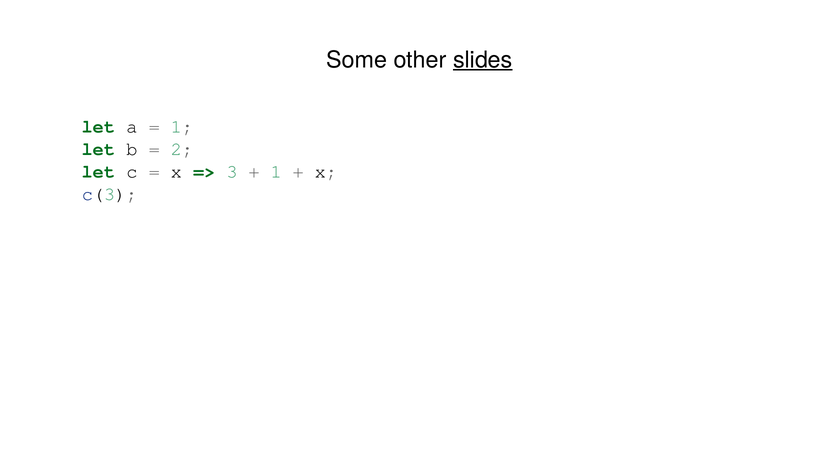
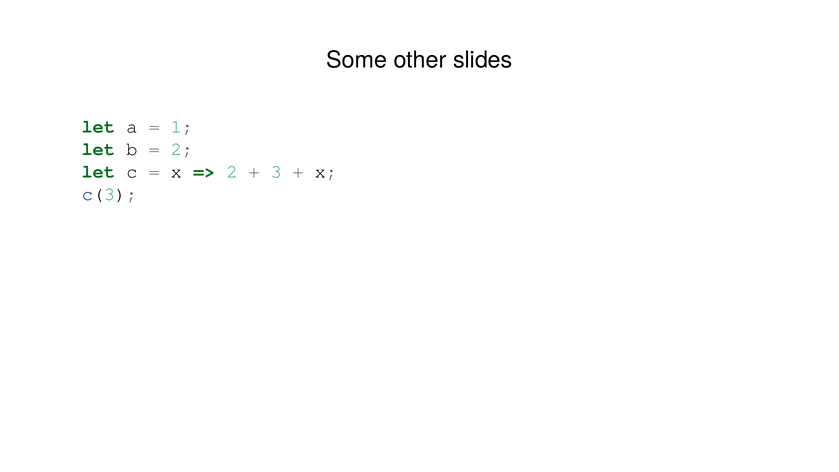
slides underline: present -> none (483, 60)
3: 3 -> 2 (232, 172)
1: 1 -> 3 (276, 172)
